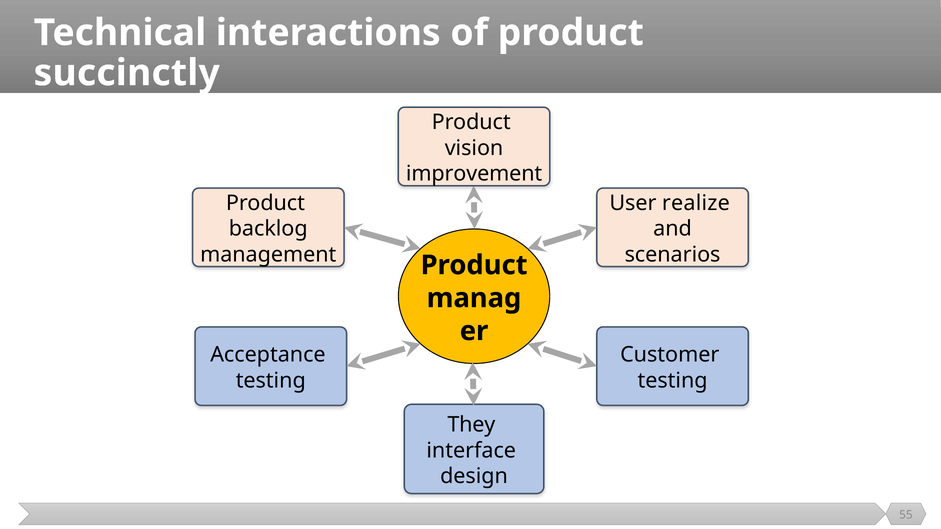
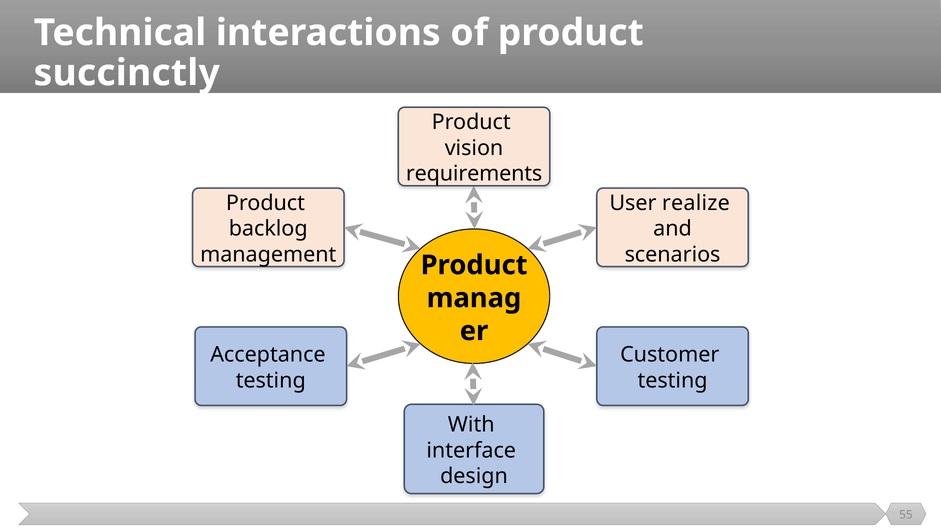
improvement: improvement -> requirements (474, 174)
They: They -> With (471, 425)
